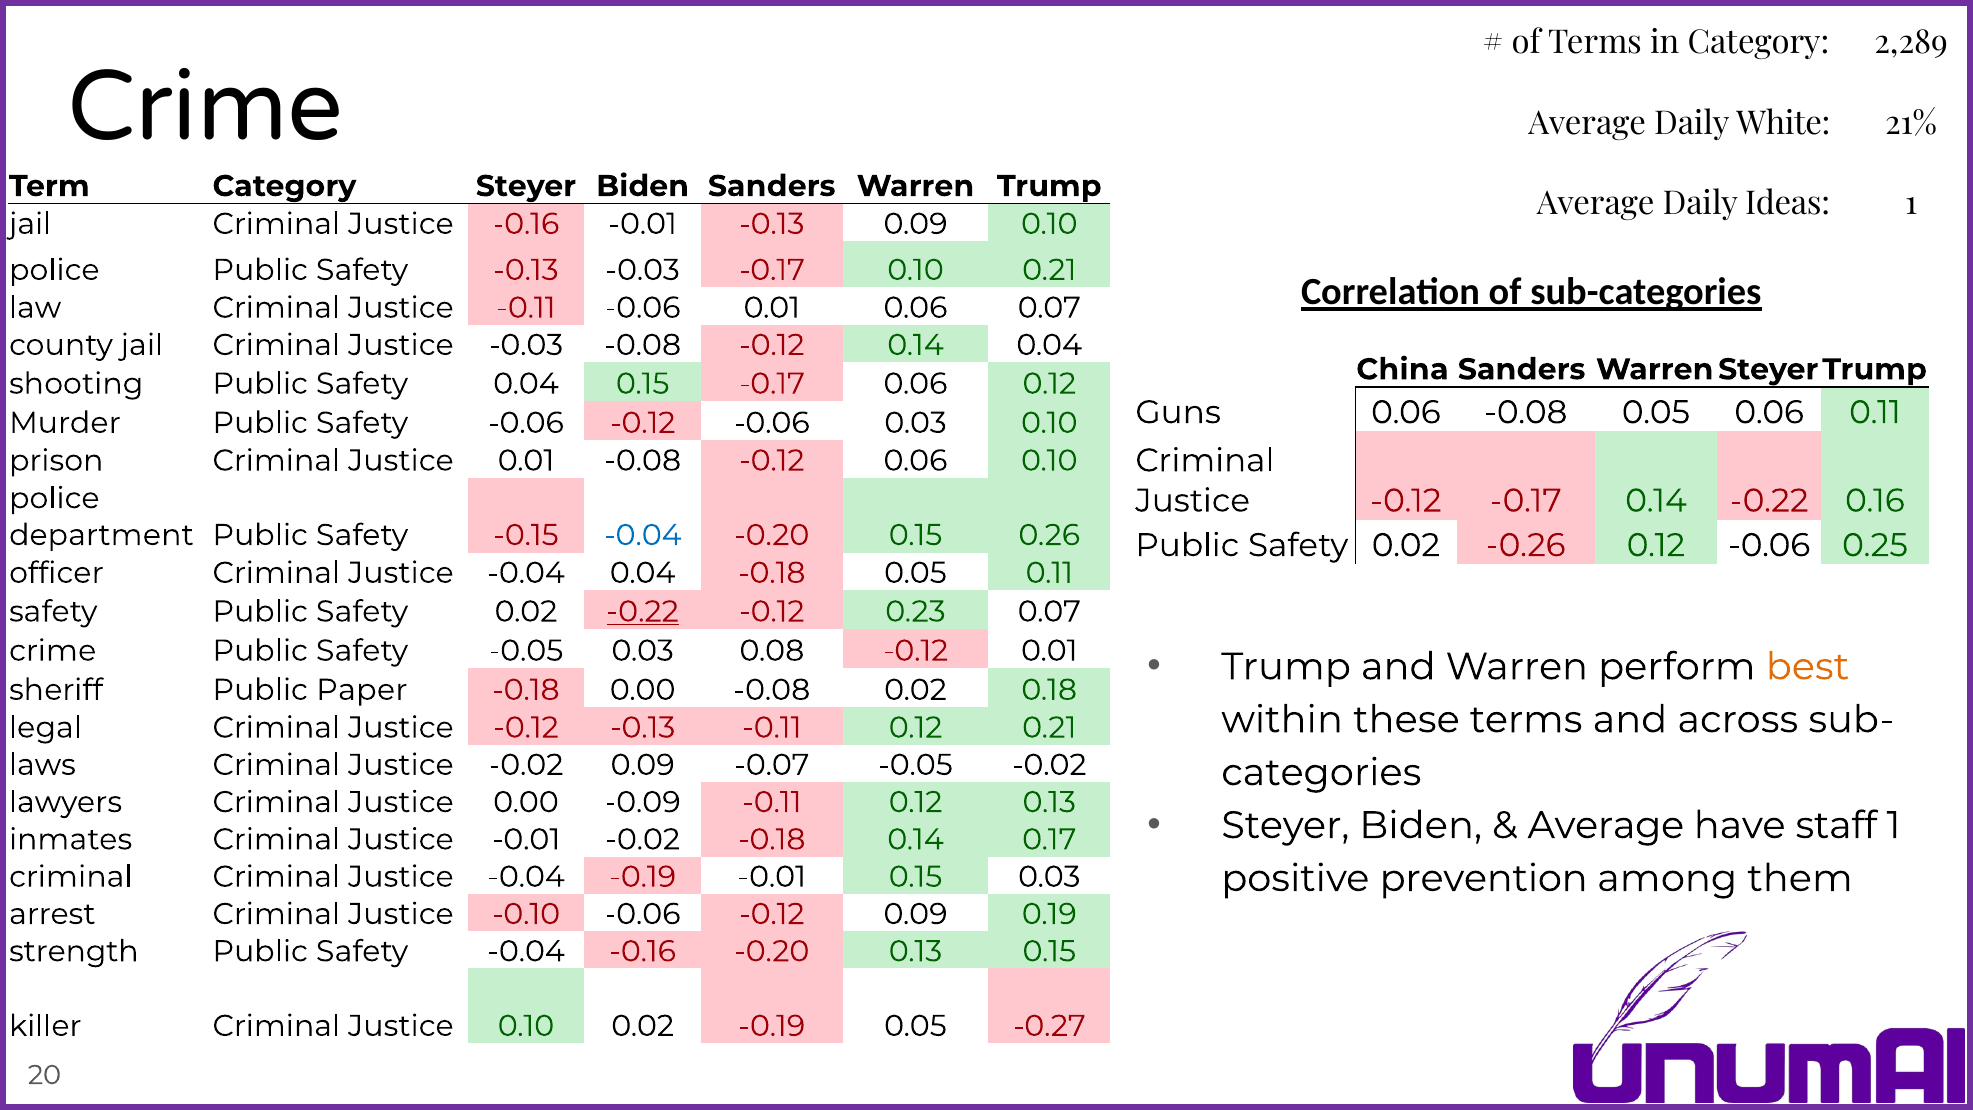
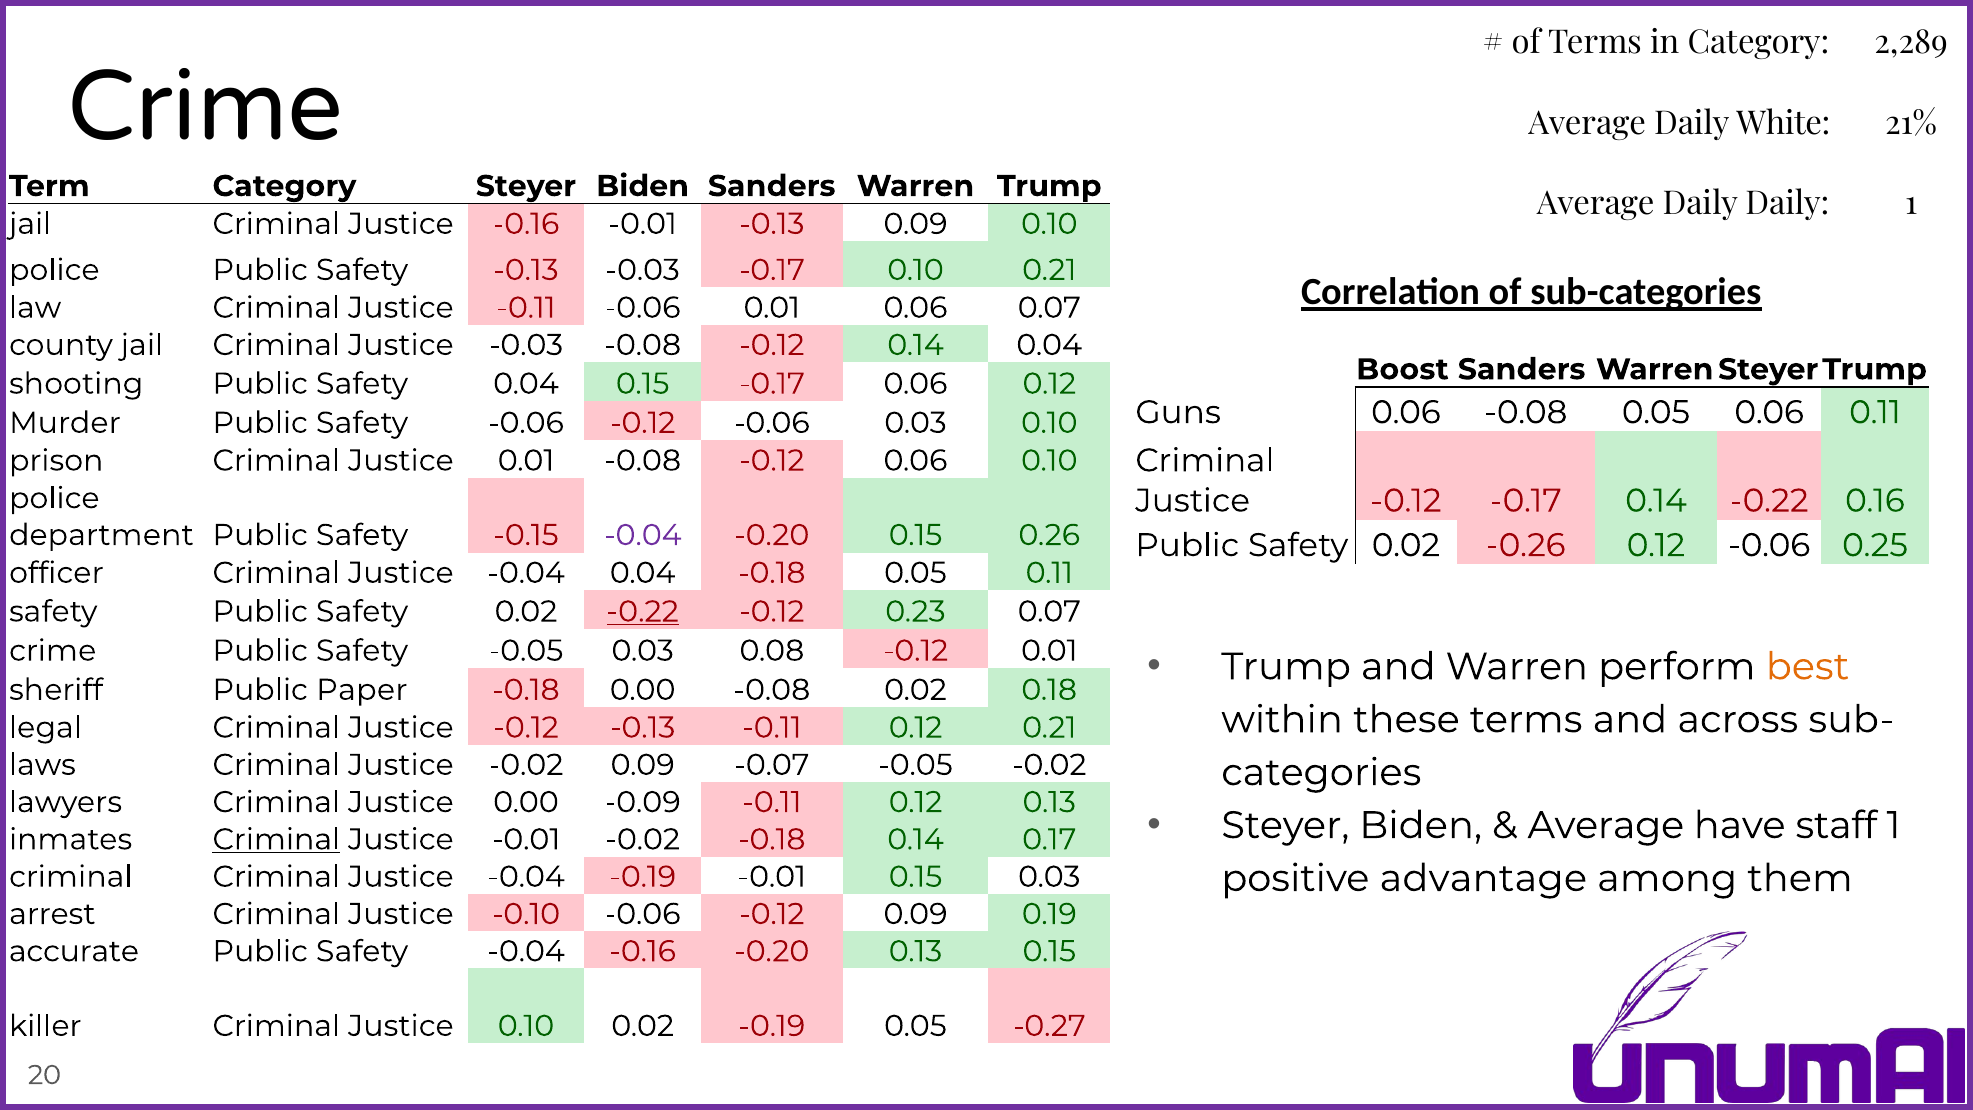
Daily Ideas: Ideas -> Daily (1787, 203)
China: China -> Boost (1402, 369)
-0.04 colour: blue -> purple (643, 535)
Criminal underline: none -> present (276, 839)
prevention: prevention -> advantage (1483, 878)
strength: strength -> accurate (74, 951)
